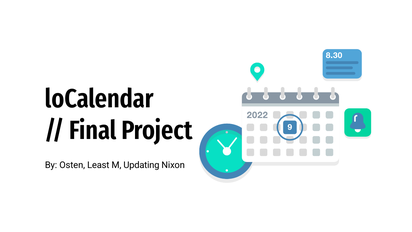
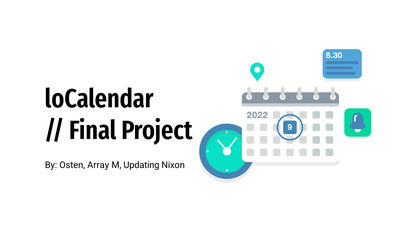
Least: Least -> Array (98, 165)
